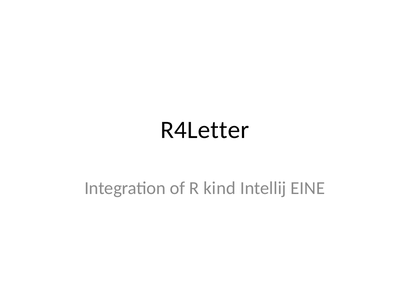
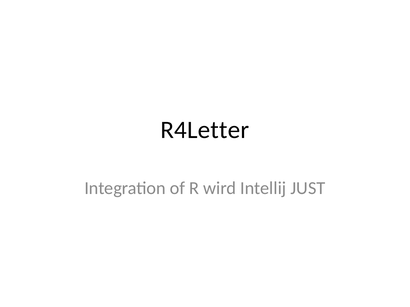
kind: kind -> wird (220, 189)
EINE: EINE -> JUST (308, 189)
